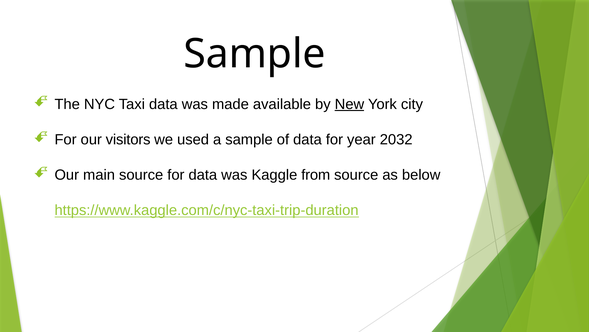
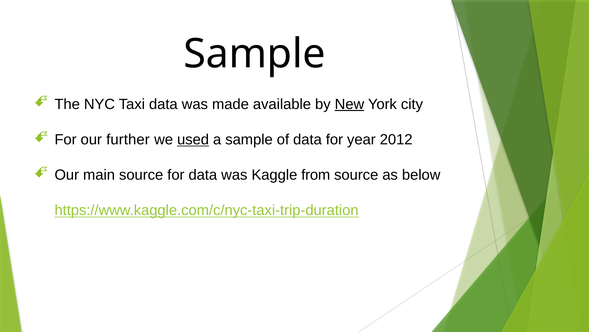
visitors: visitors -> further (128, 139)
used underline: none -> present (193, 139)
2032: 2032 -> 2012 (396, 139)
